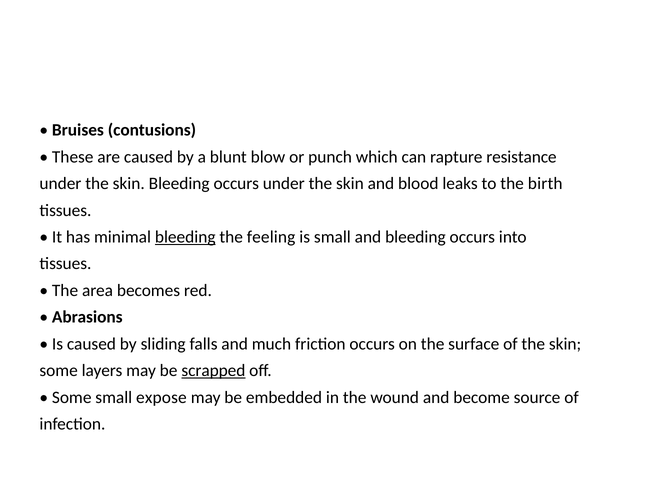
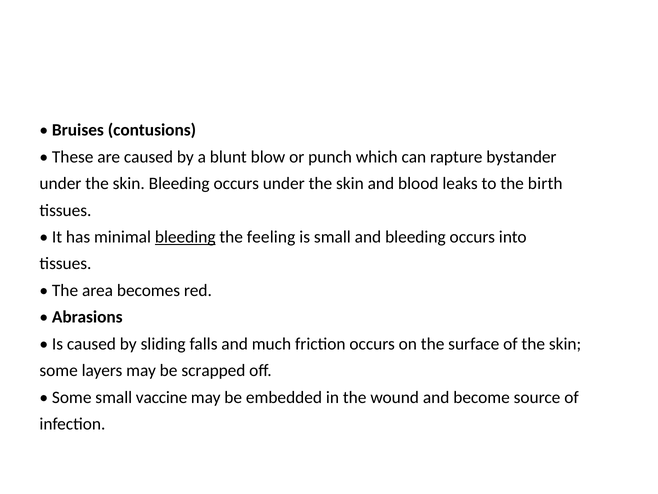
resistance: resistance -> bystander (521, 157)
scrapped underline: present -> none (213, 370)
expose: expose -> vaccine (162, 397)
